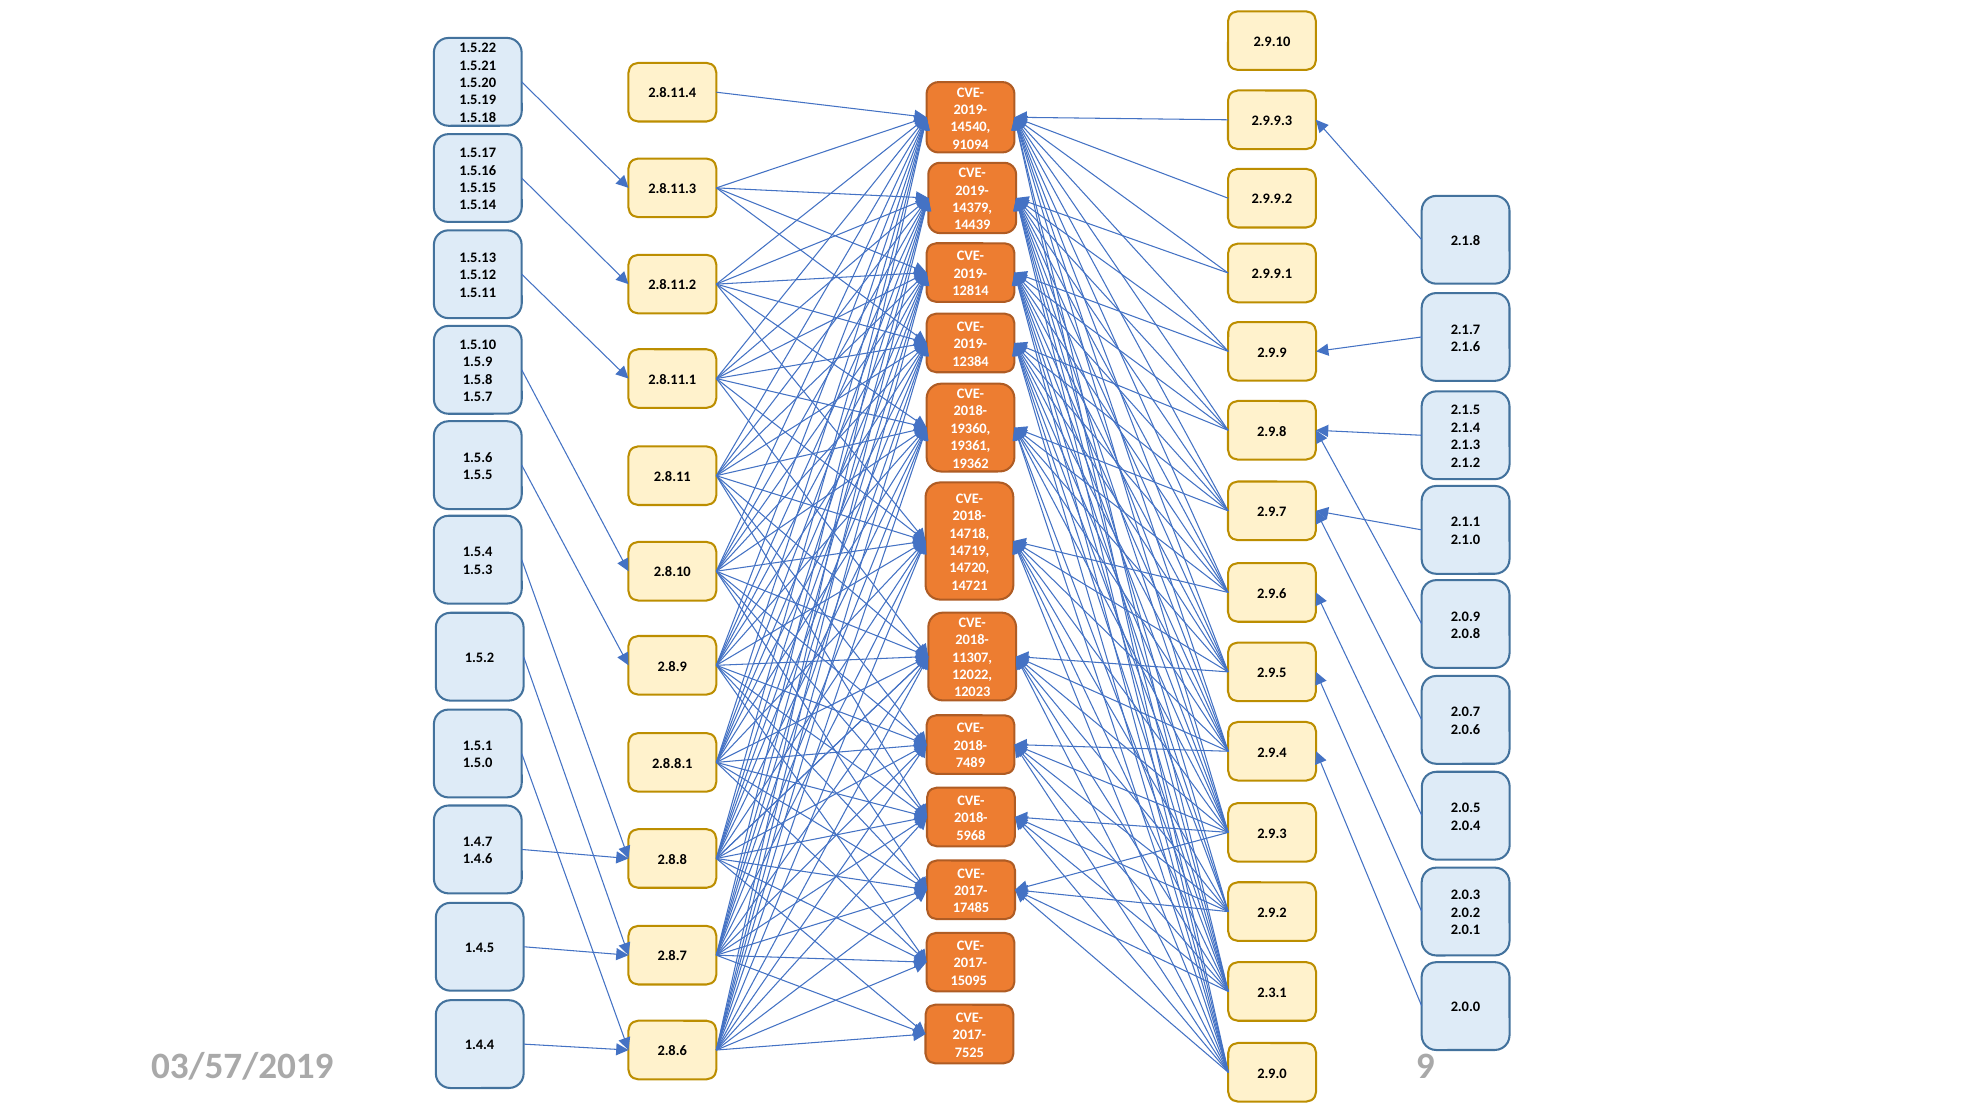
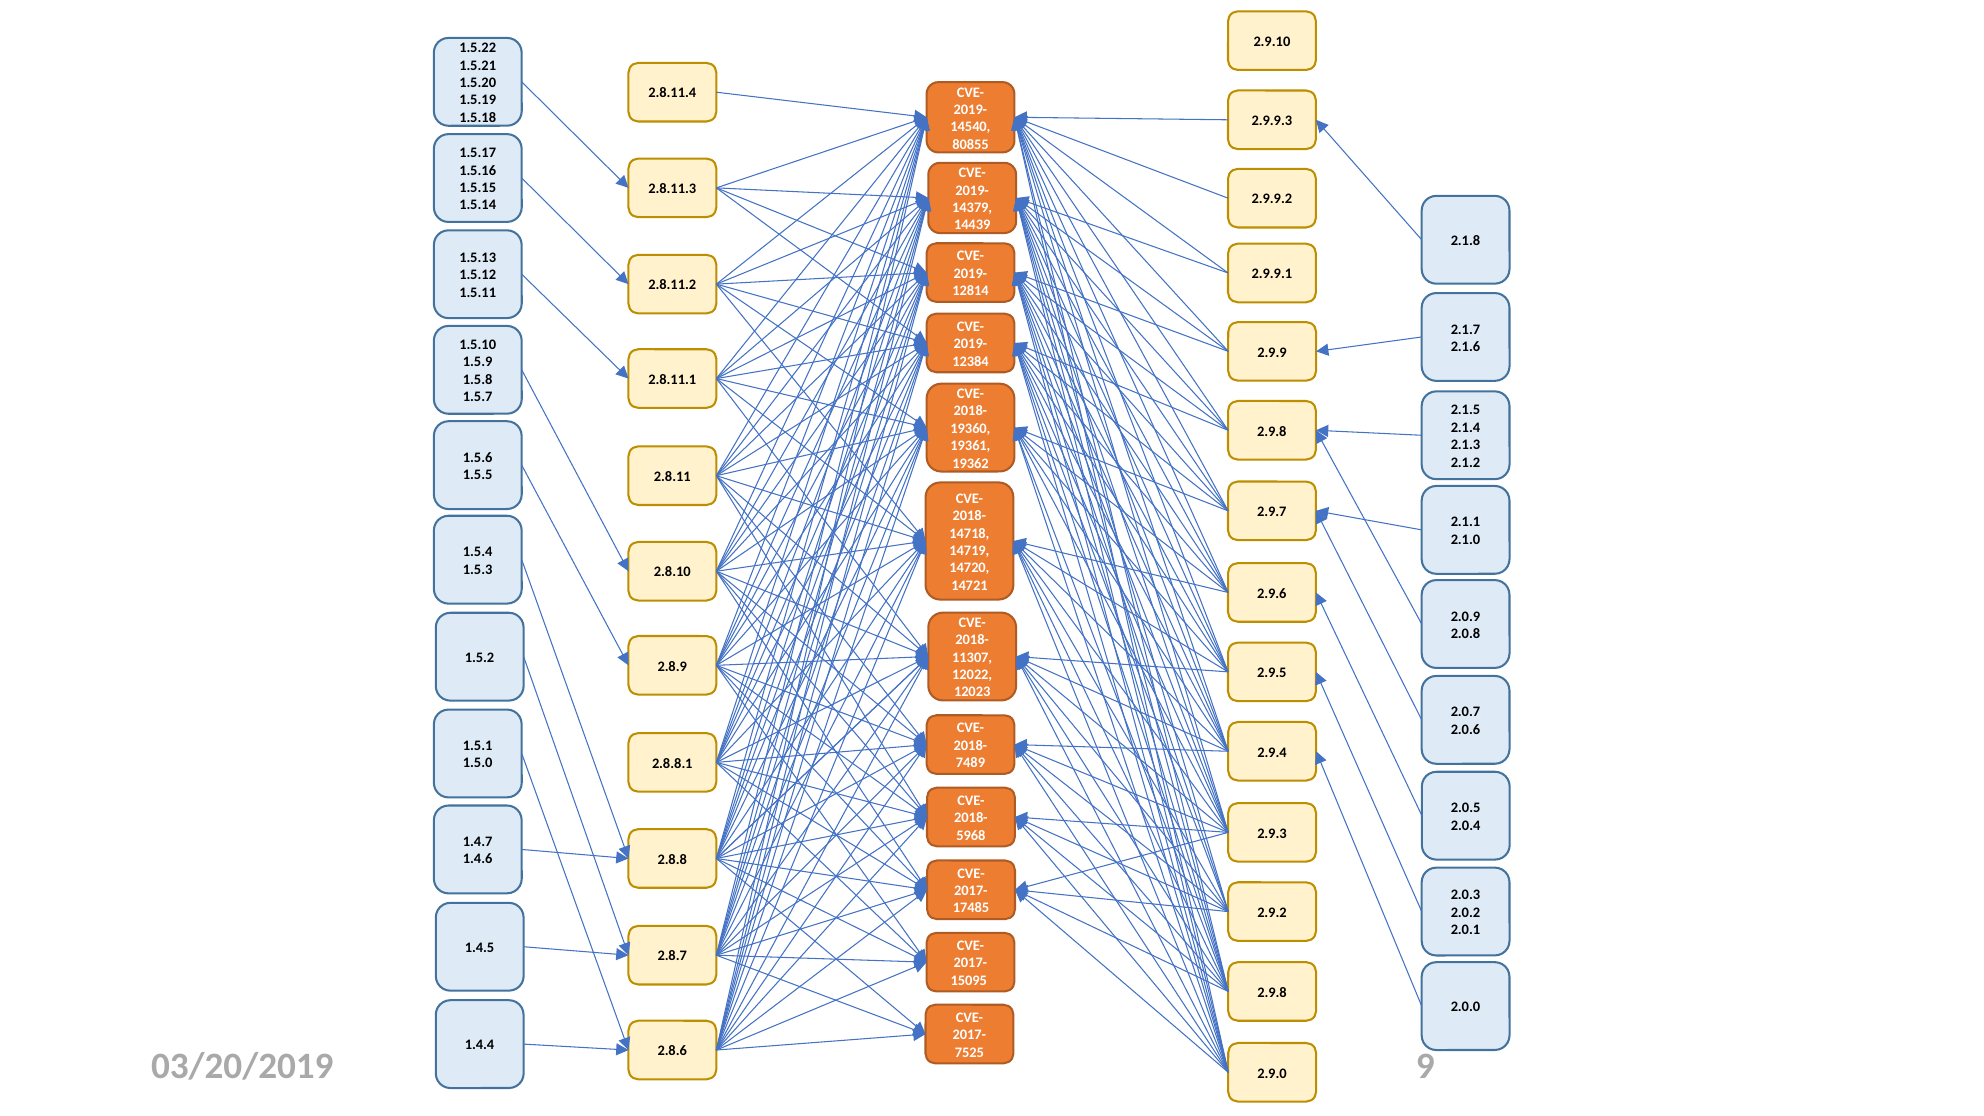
91094: 91094 -> 80855 (971, 144)
2.3.1: 2.3.1 -> 2.9.8 (1272, 992)
03/57/2019: 03/57/2019 -> 03/20/2019 (242, 1067)
